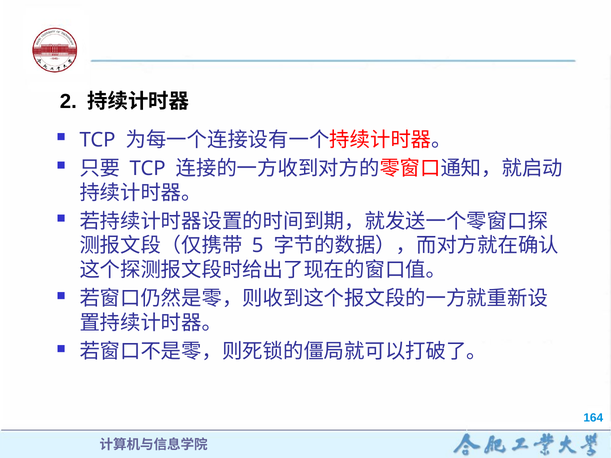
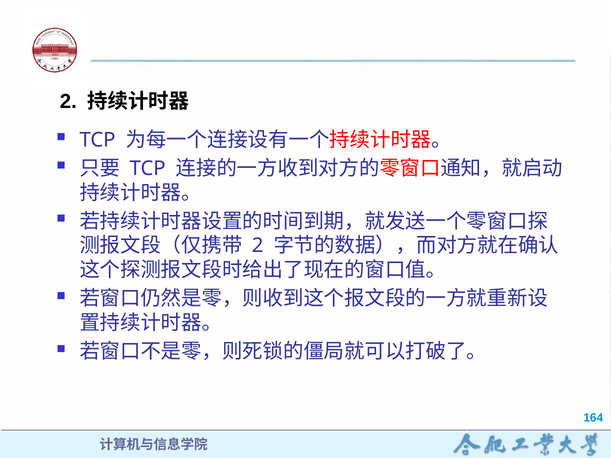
5: 5 -> 2 (258, 246)
